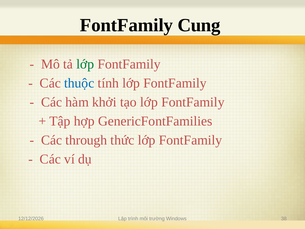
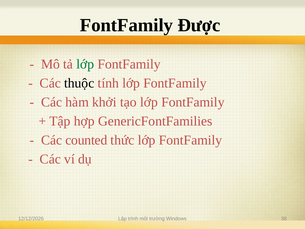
Cung: Cung -> Được (199, 25)
thuộc colour: blue -> black (79, 83)
through: through -> counted (86, 140)
